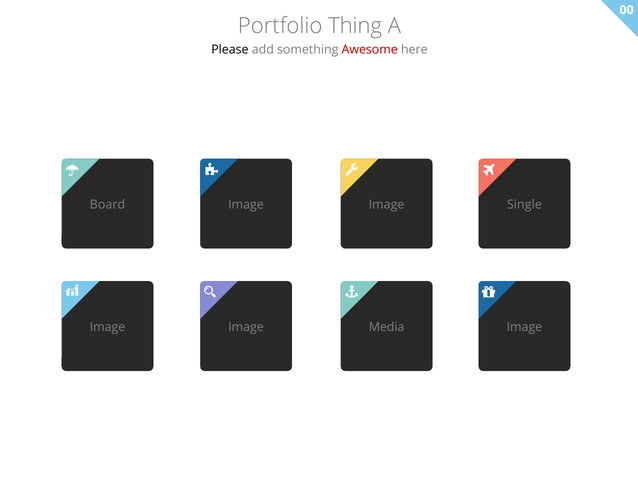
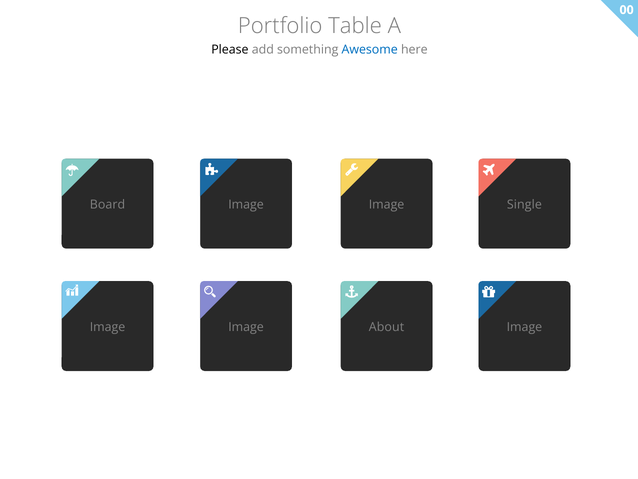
Thing: Thing -> Table (355, 26)
Awesome colour: red -> blue (370, 50)
Media: Media -> About (387, 327)
